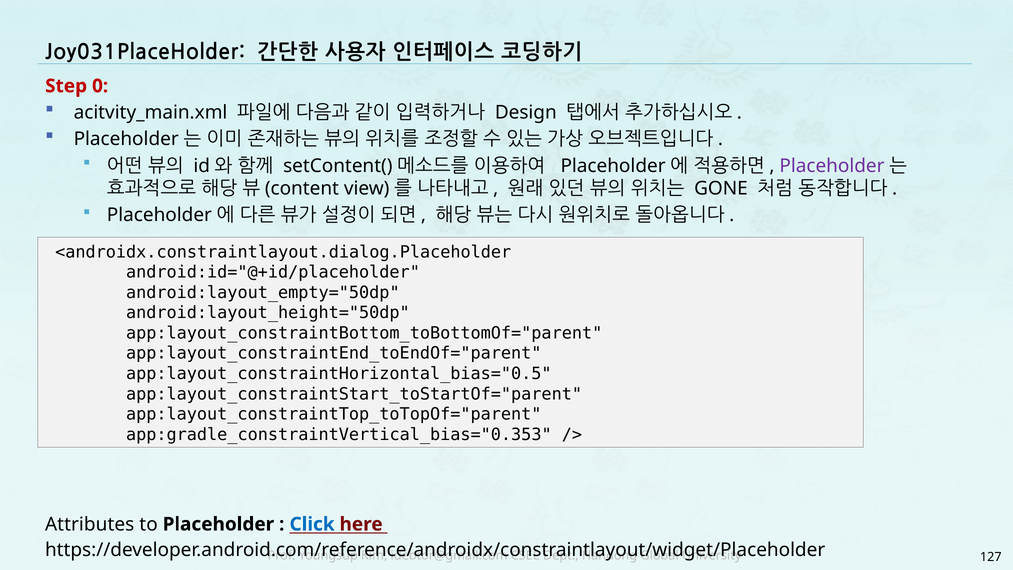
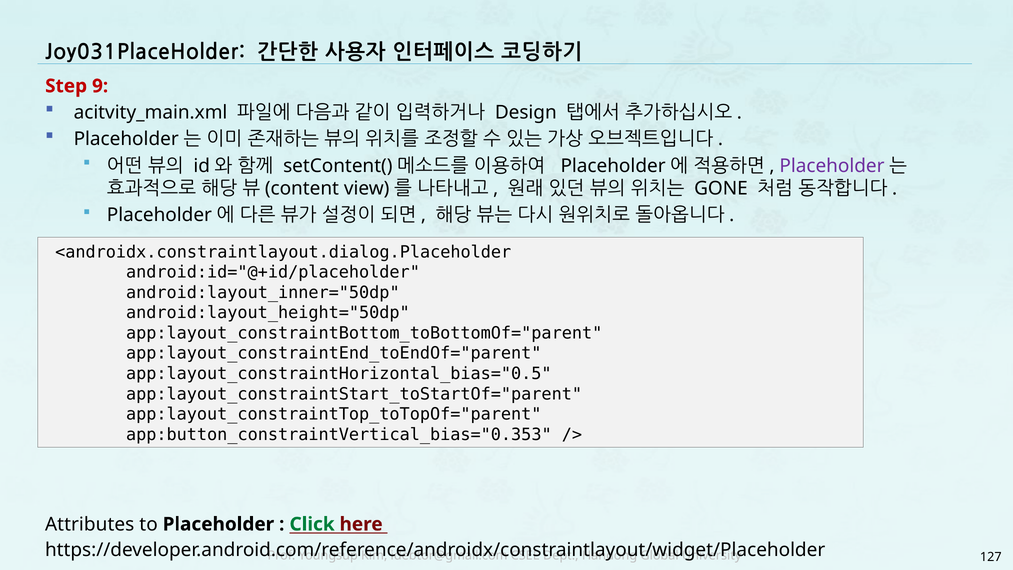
0: 0 -> 9 (100, 86)
android:layout_empty="50dp: android:layout_empty="50dp -> android:layout_inner="50dp (263, 293)
app:gradle_constraintVertical_bias="0.353: app:gradle_constraintVertical_bias="0.353 -> app:button_constraintVertical_bias="0.353 (339, 434)
Click colour: blue -> green (312, 524)
